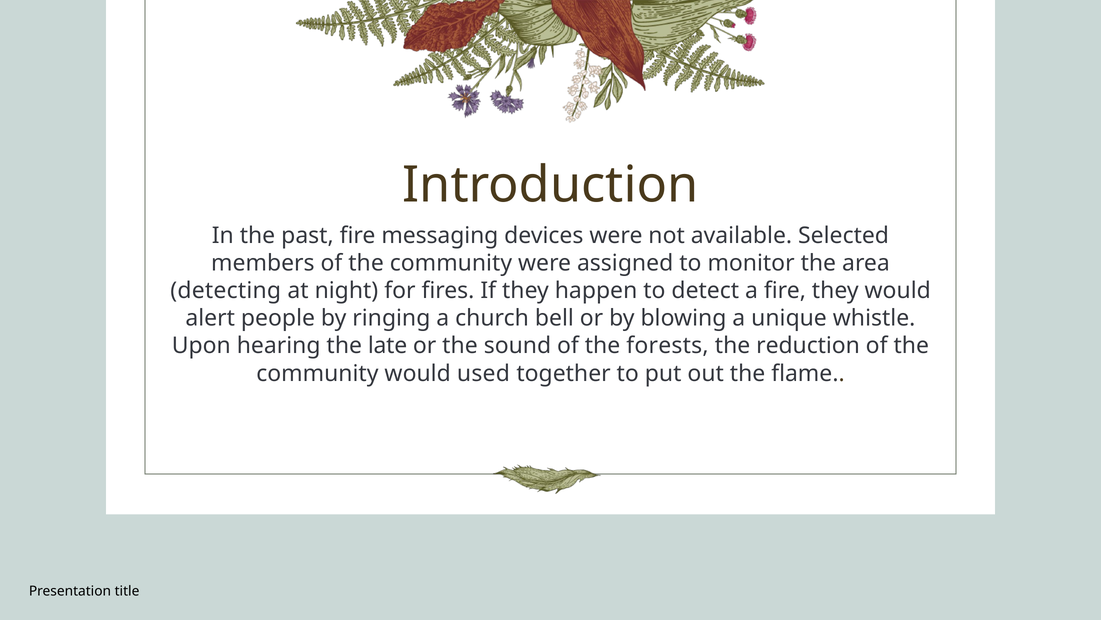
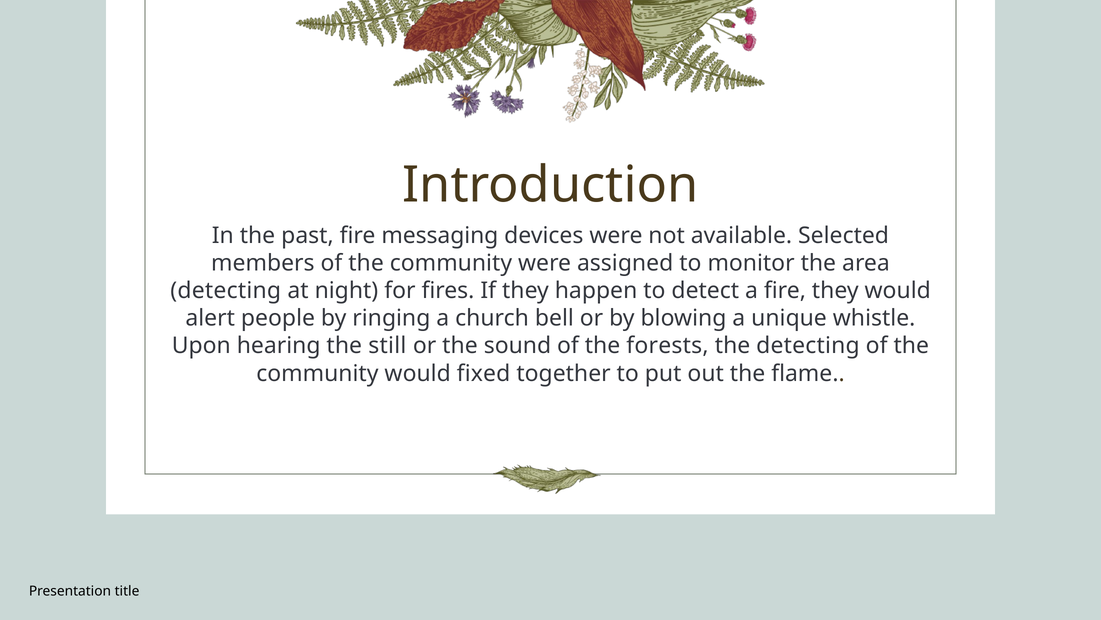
late: late -> still (387, 346)
the reduction: reduction -> detecting (808, 346)
used: used -> fixed (484, 373)
